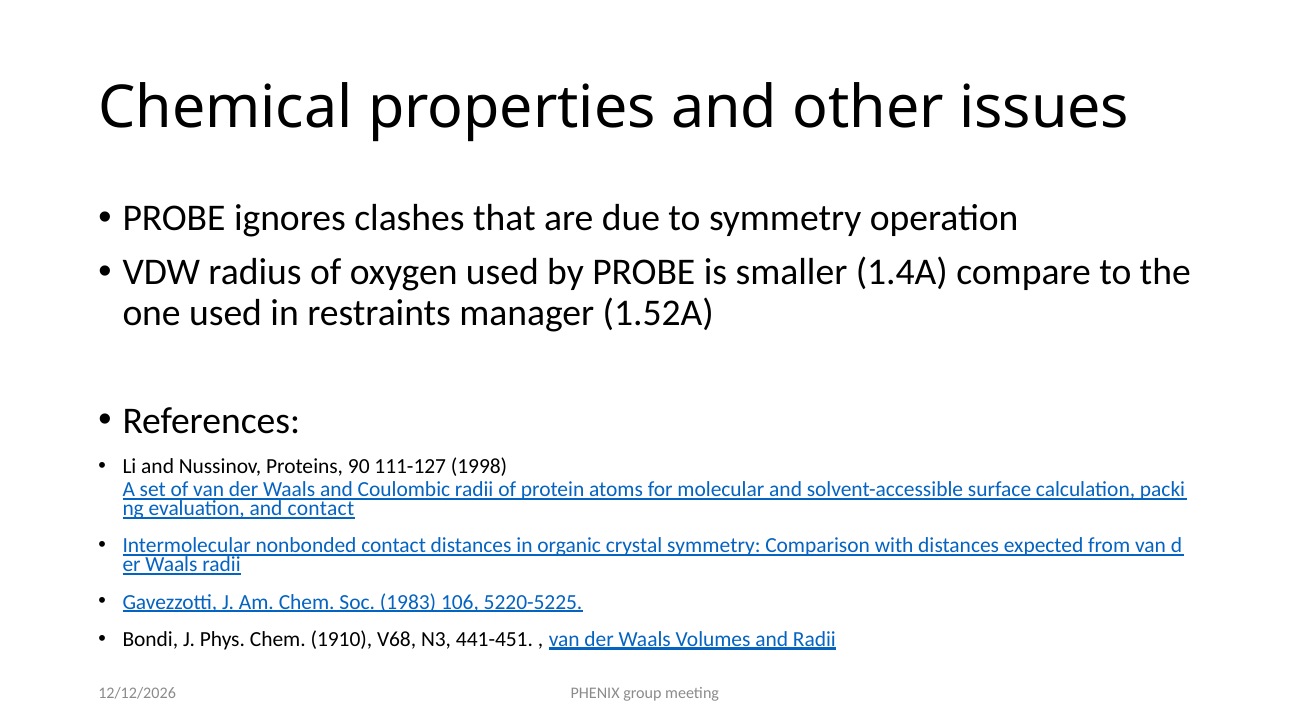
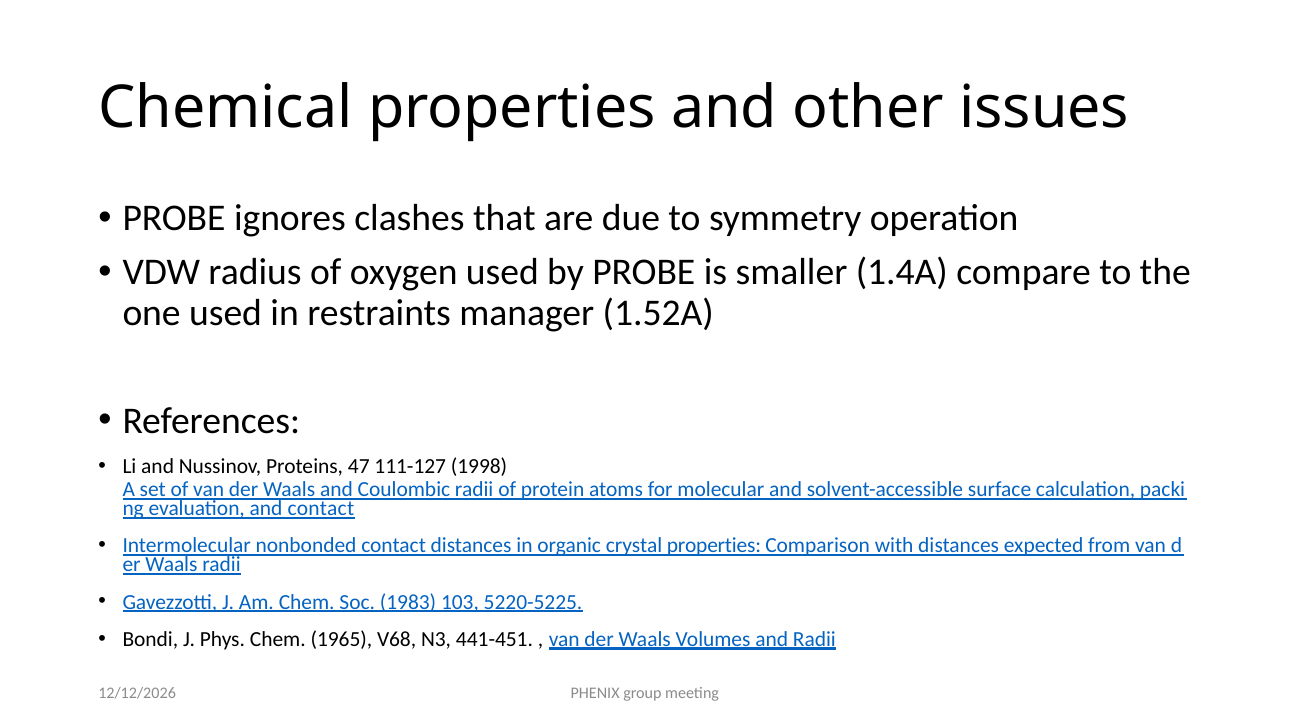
90: 90 -> 47 (359, 466)
crystal symmetry: symmetry -> properties (714, 546)
106: 106 -> 103 (460, 602)
1910: 1910 -> 1965 (341, 639)
